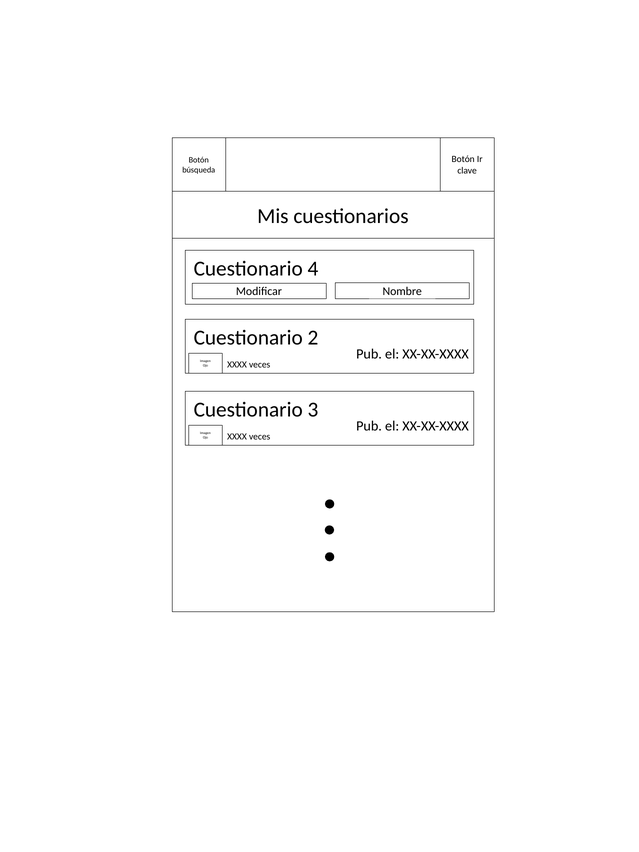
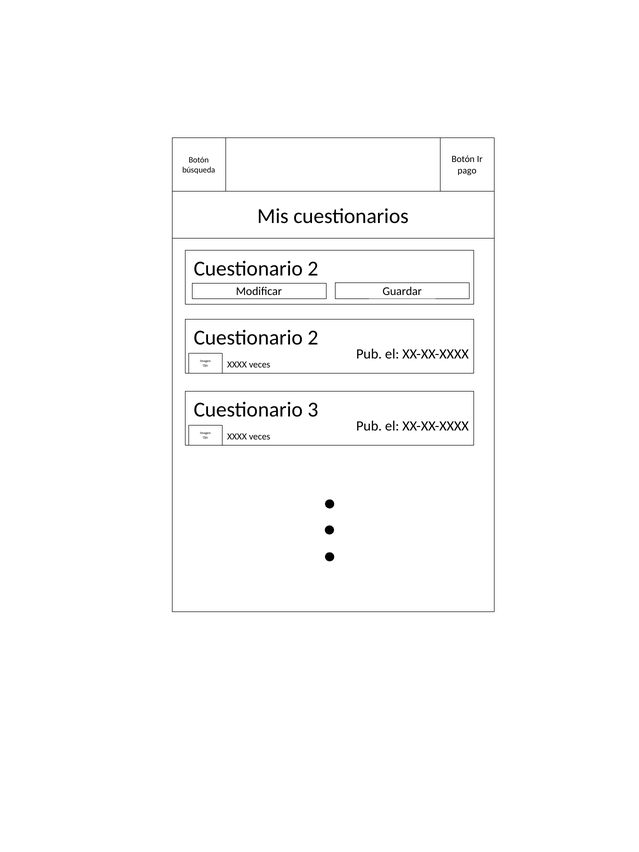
clave: clave -> pago (467, 171)
4: 4 -> 2 (313, 269)
Nombre: Nombre -> Guardar (402, 292)
